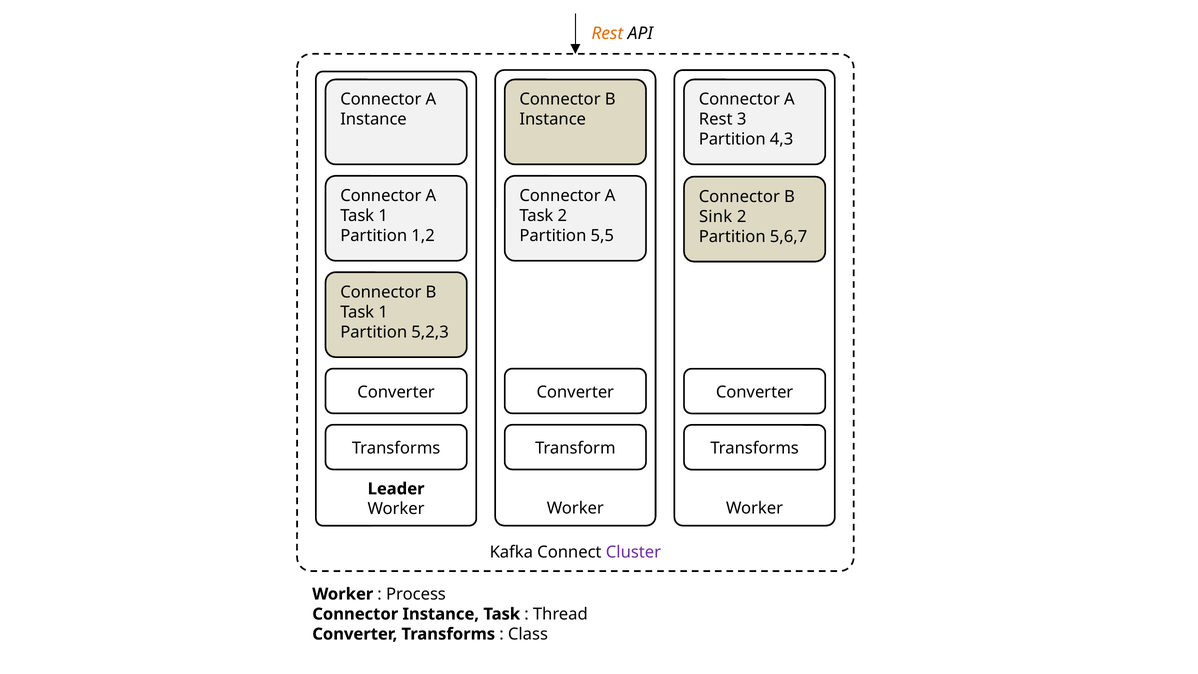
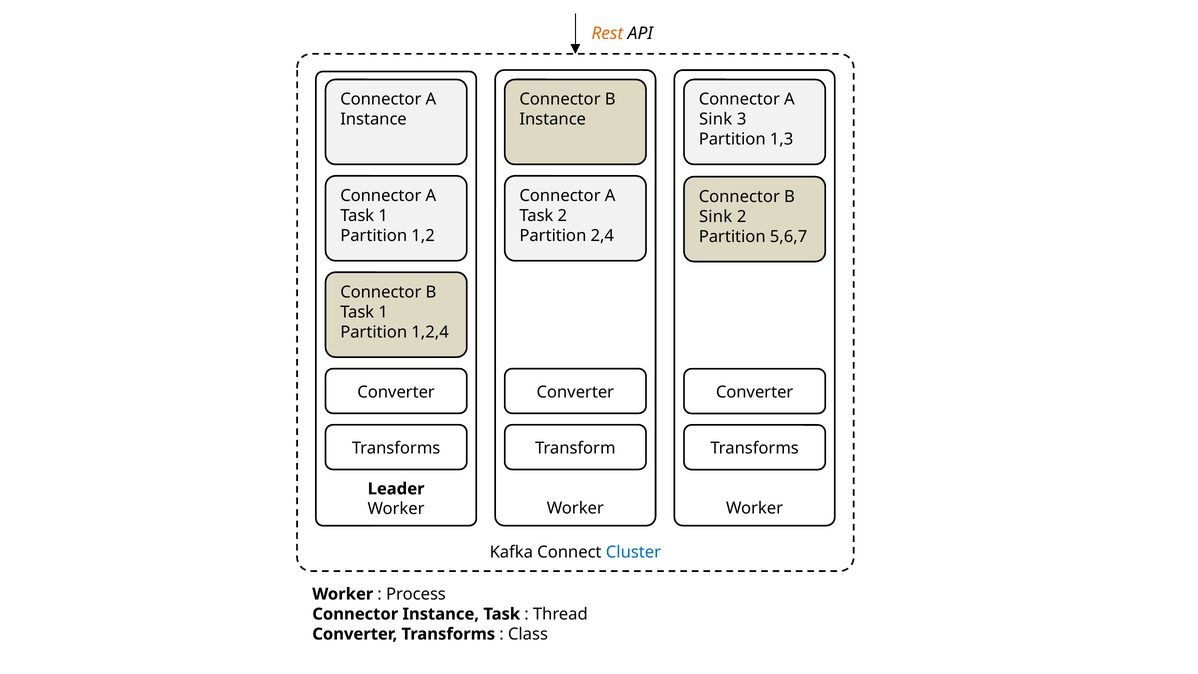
Rest: Rest -> Sink (716, 119)
4,3: 4,3 -> 1,3 (782, 139)
5,5: 5,5 -> 2,4 (602, 236)
5,2,3: 5,2,3 -> 1,2,4 (430, 332)
Cluster colour: purple -> blue (633, 552)
